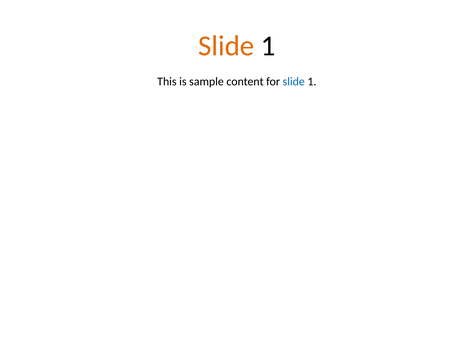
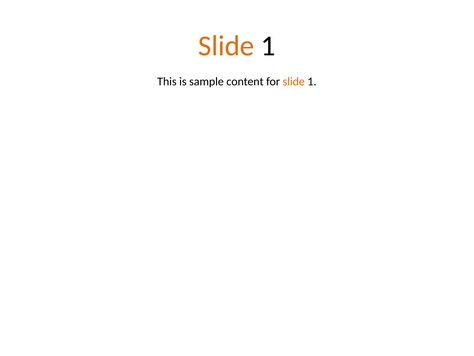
slide colour: blue -> orange (294, 81)
